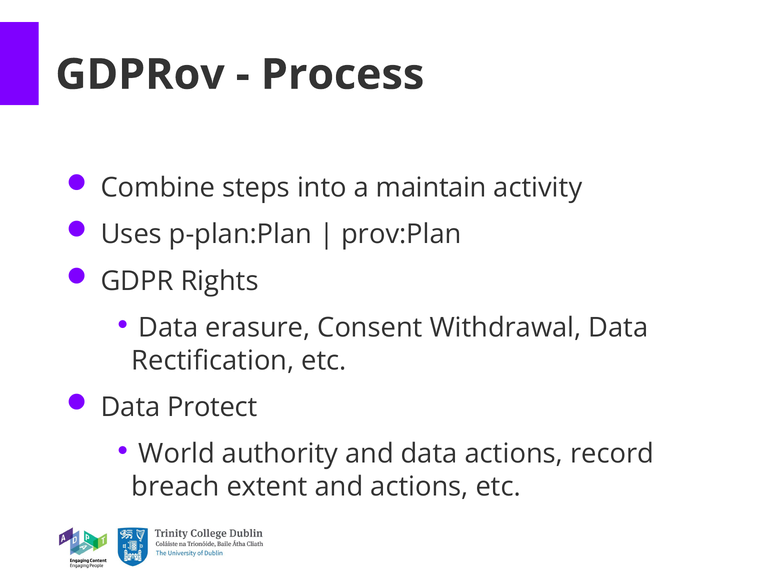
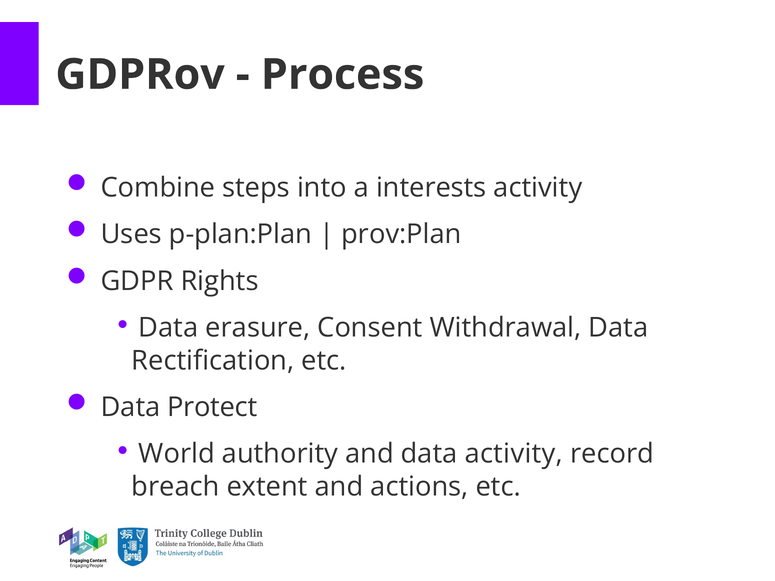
maintain: maintain -> interests (431, 188)
data actions: actions -> activity (514, 454)
